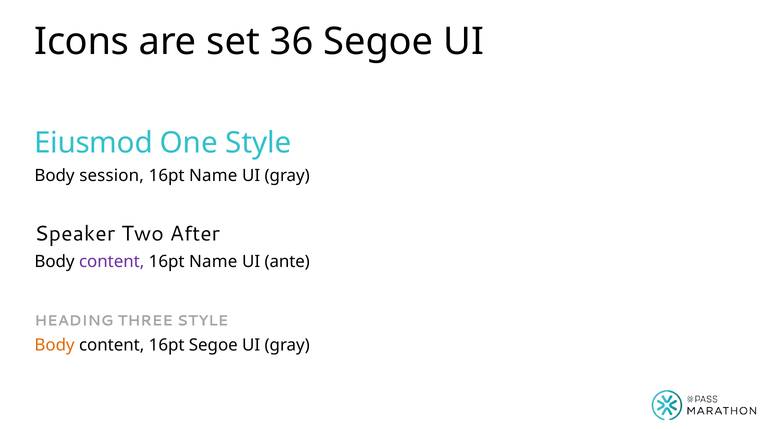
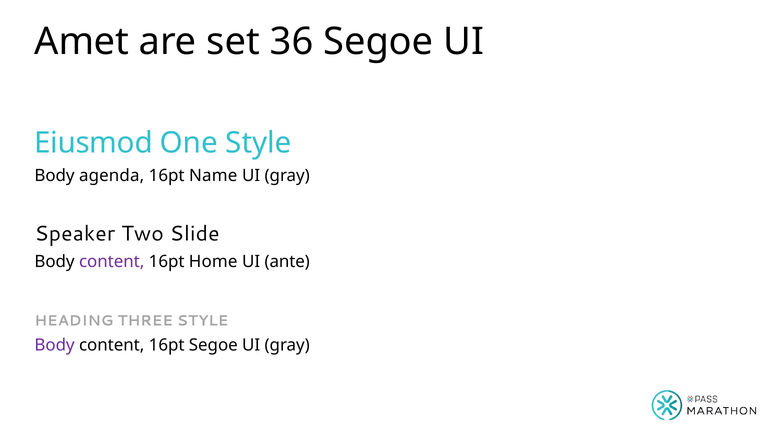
Icons: Icons -> Amet (82, 42)
session: session -> agenda (112, 175)
After: After -> Slide (195, 233)
Name: Name -> Home (213, 261)
Body colour: orange -> purple (55, 345)
